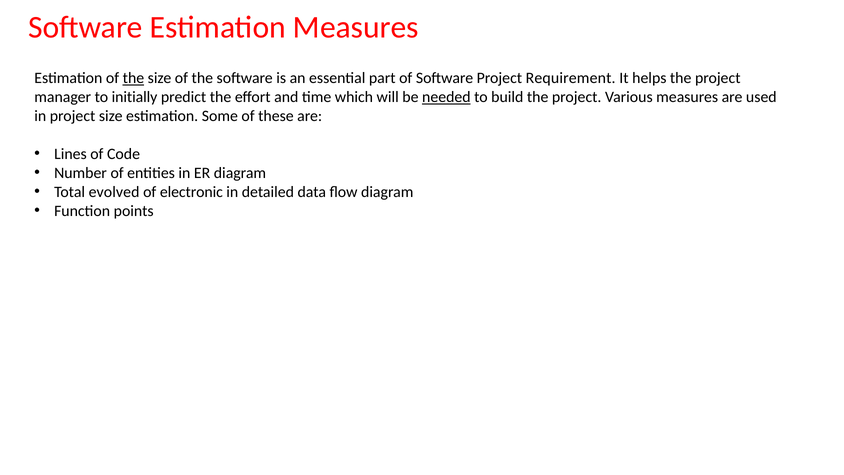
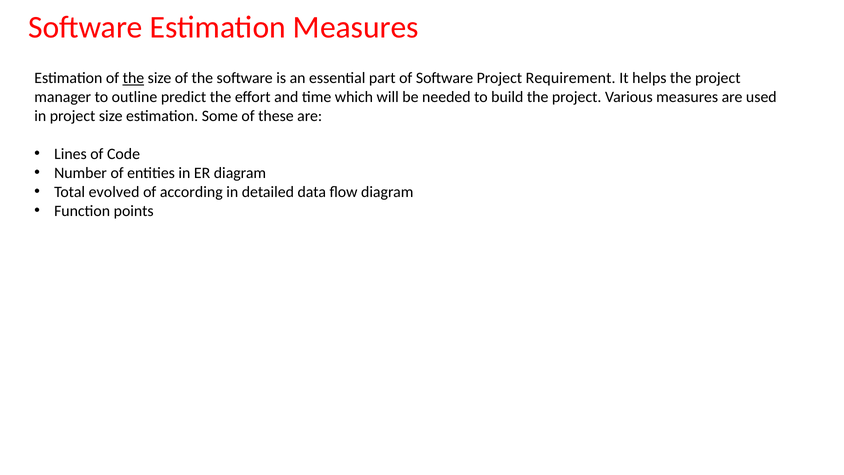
initially: initially -> outline (134, 97)
needed underline: present -> none (446, 97)
electronic: electronic -> according (191, 192)
